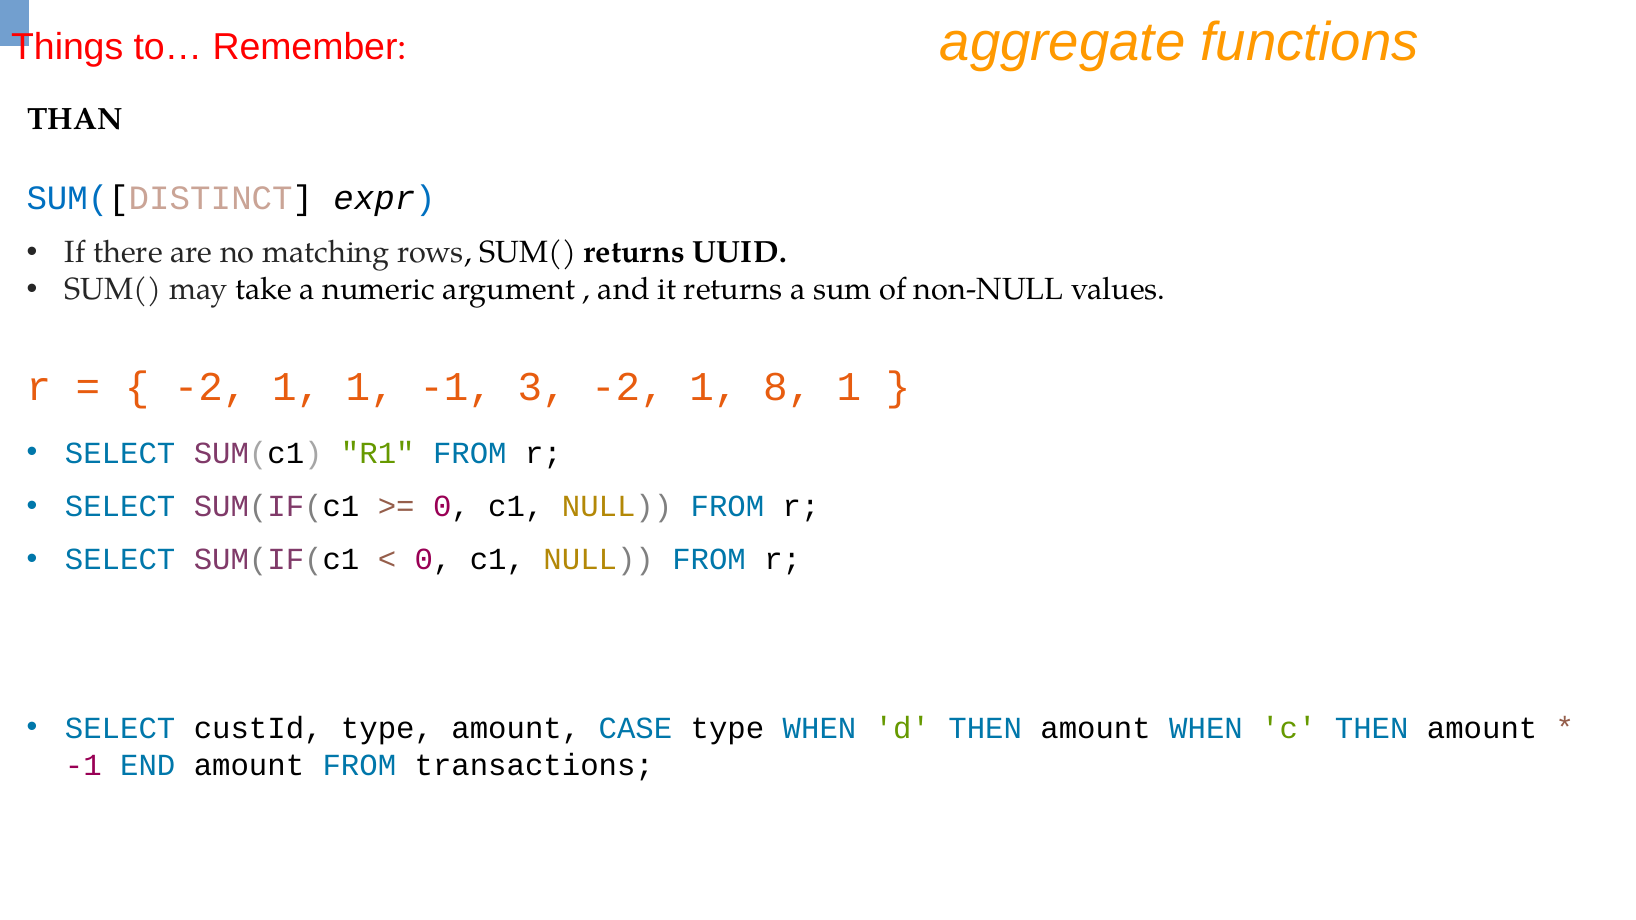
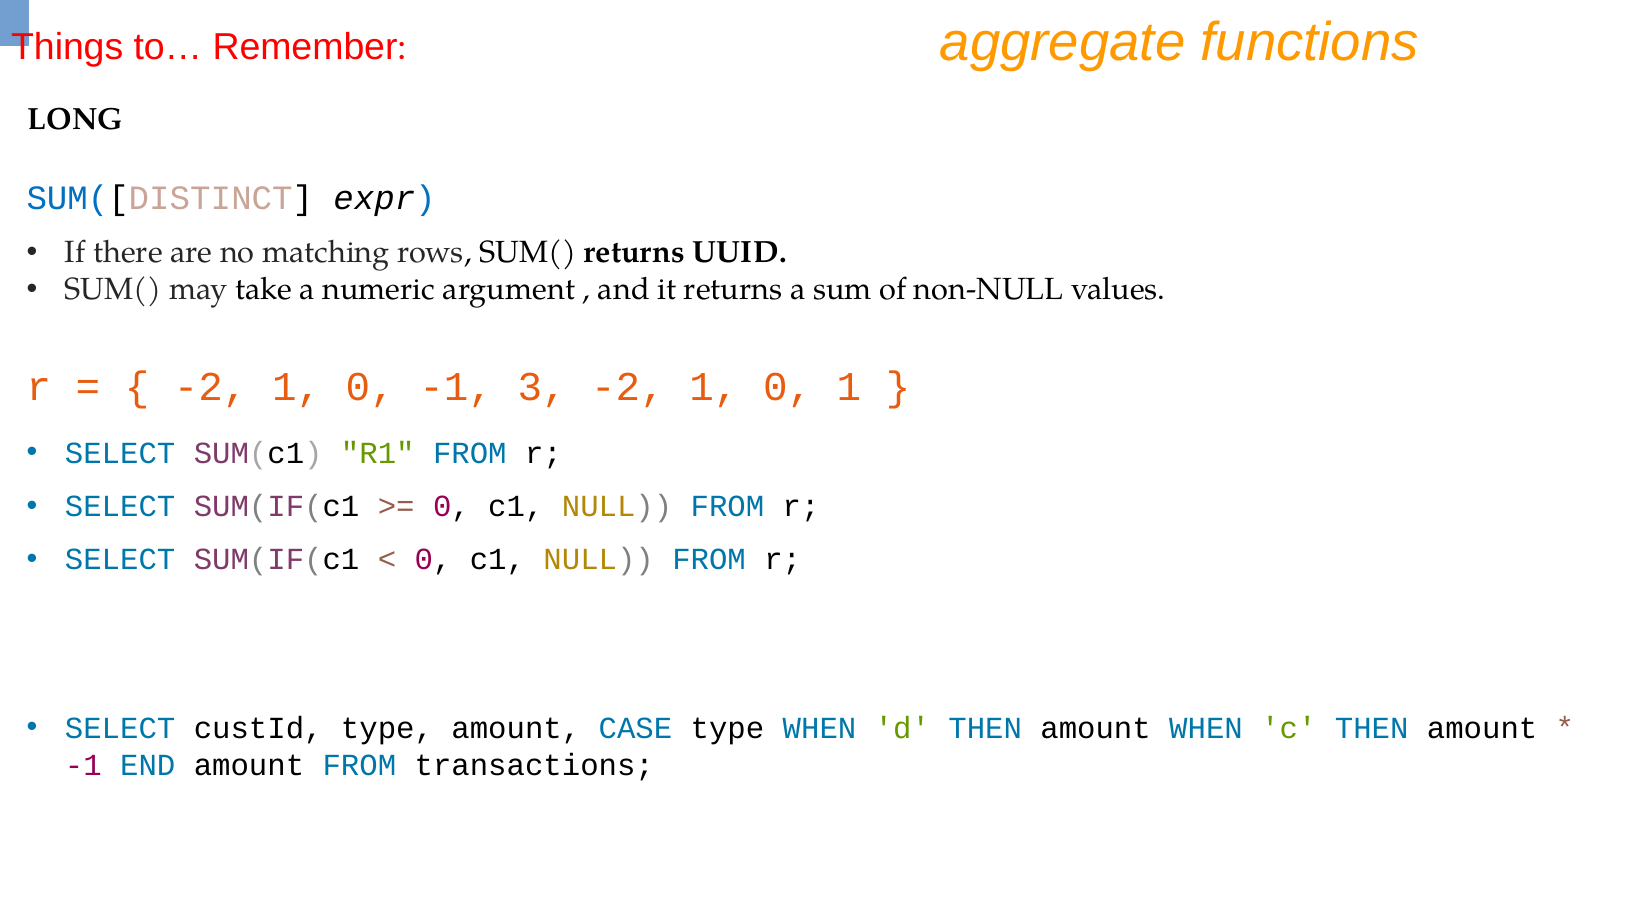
THAN: THAN -> LONG (75, 119)
1: 1 -> 0 (370, 387)
3 -2 1 8: 8 -> 0 (788, 387)
